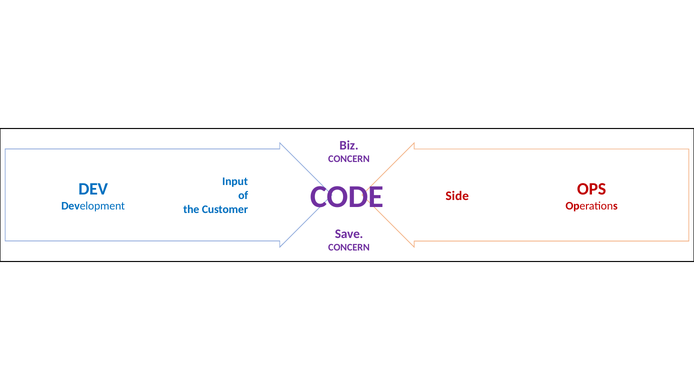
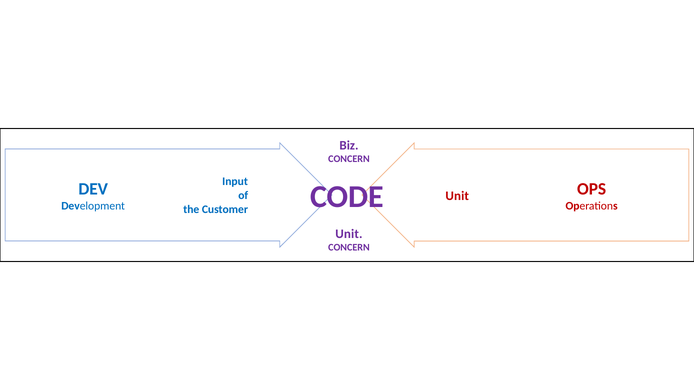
Side: Side -> Unit (457, 196)
Save: Save -> Unit (349, 234)
